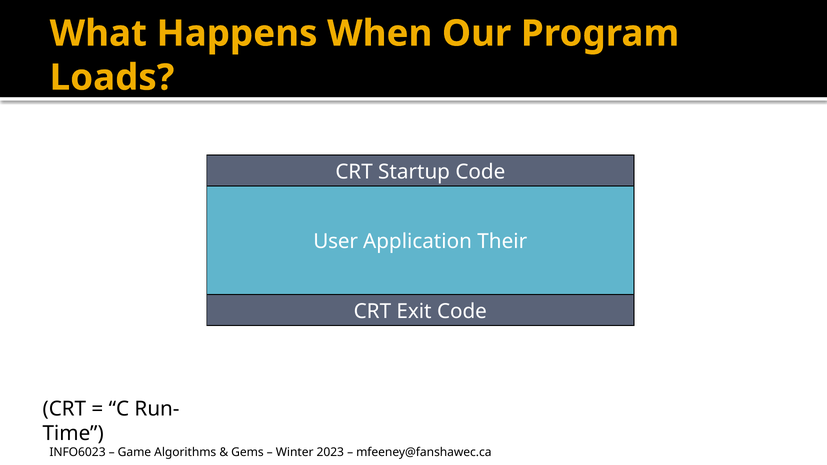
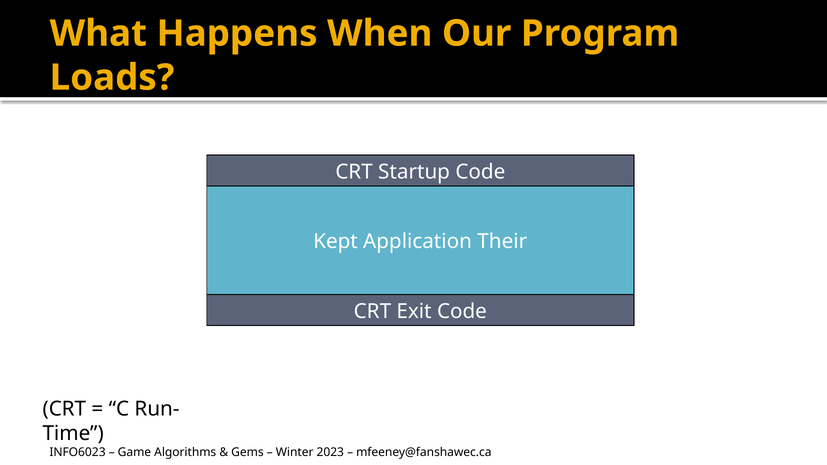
User: User -> Kept (336, 242)
